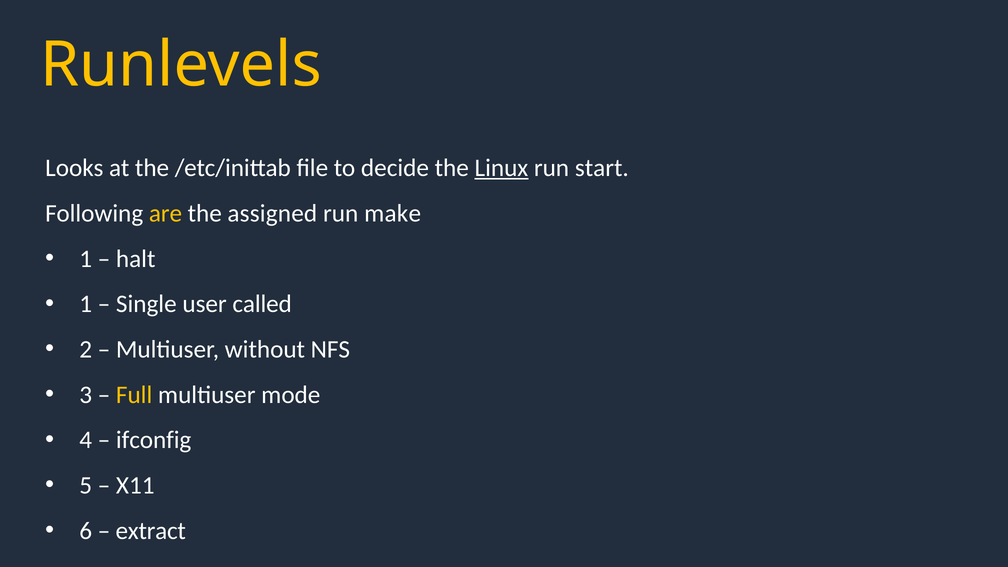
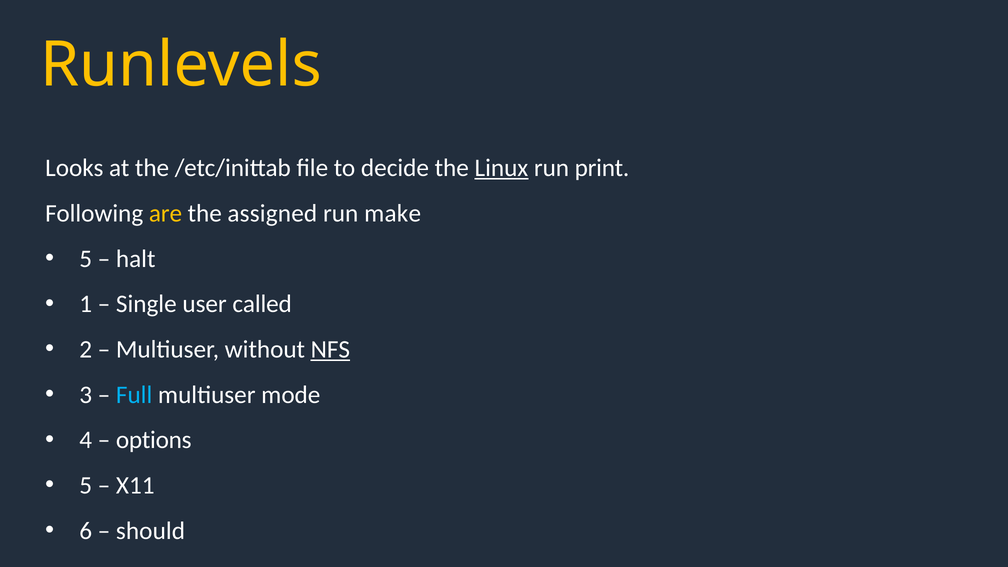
start: start -> print (602, 168)
1: 1 -> 5 (86, 259)
NFS underline: none -> present (330, 349)
Full colour: yellow -> light blue (134, 395)
ifconfig: ifconfig -> options (154, 440)
extract: extract -> should (151, 531)
